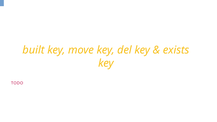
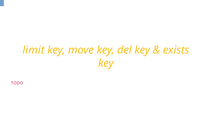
built: built -> limit (33, 50)
